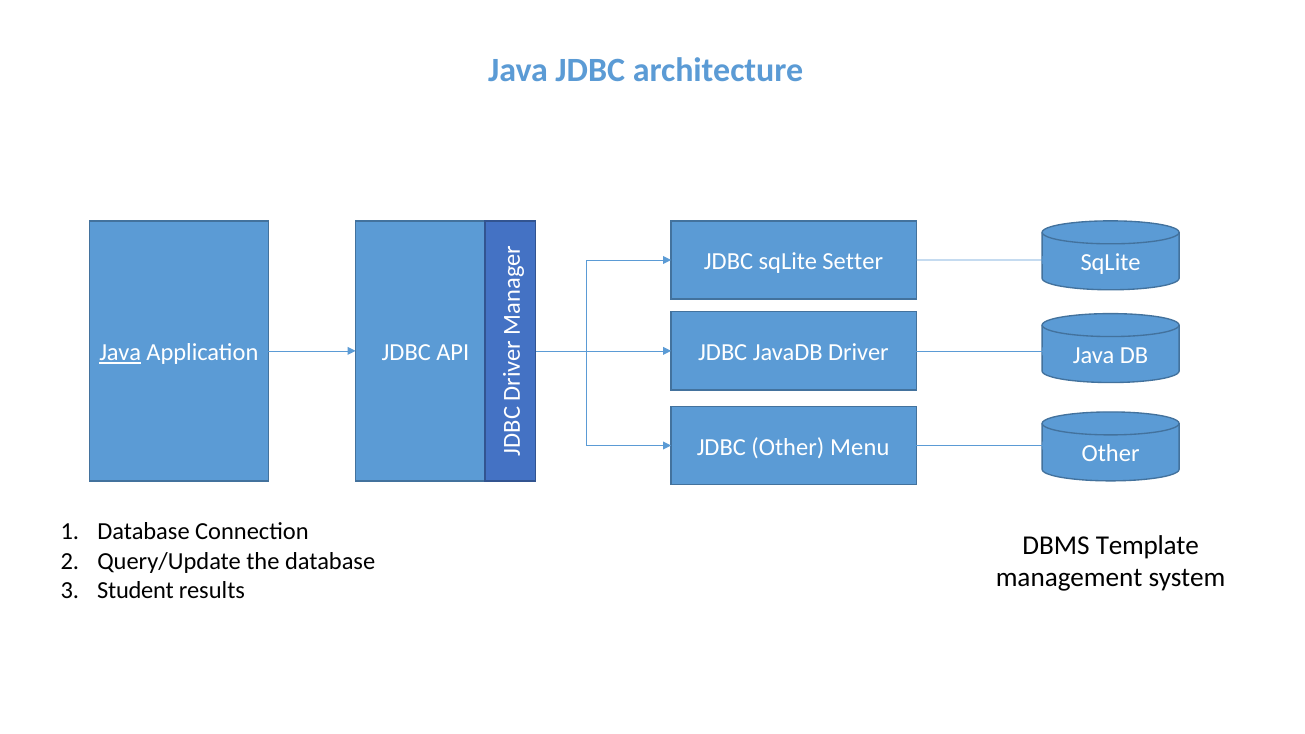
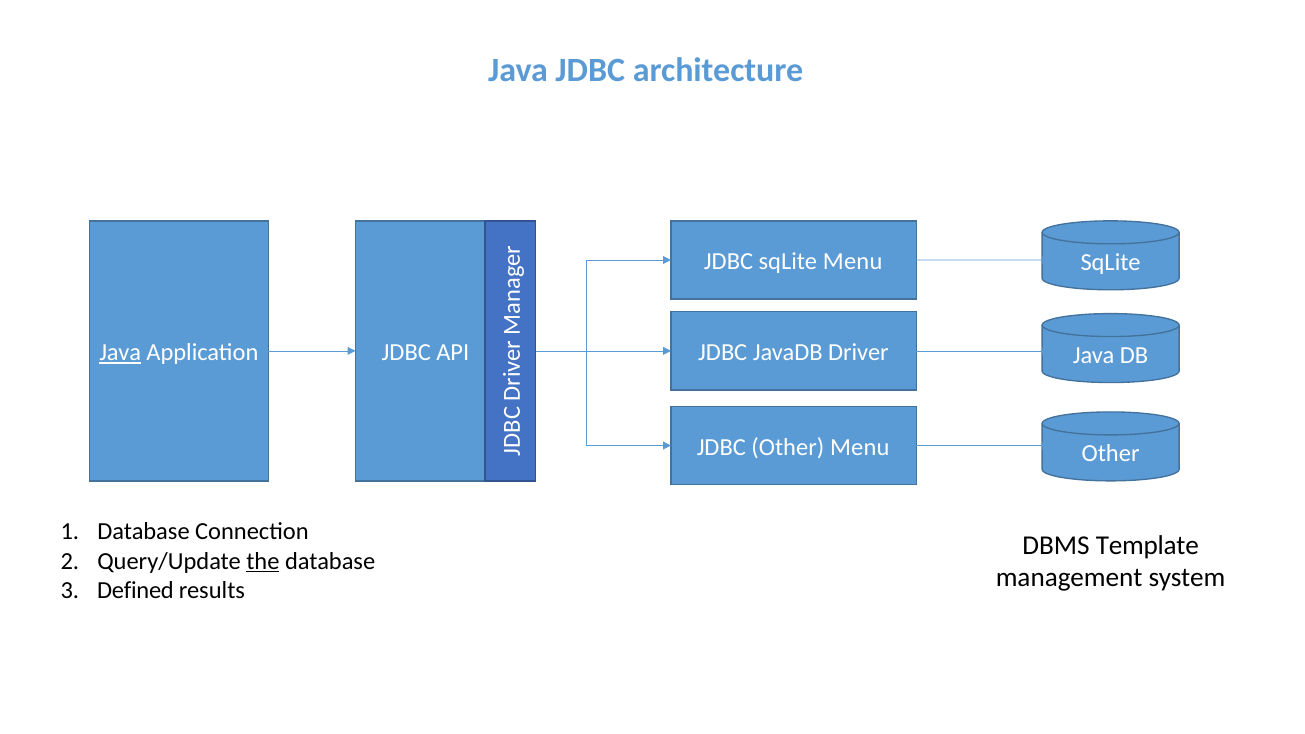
sqLite Setter: Setter -> Menu (853, 262)
the underline: none -> present (263, 561)
Student: Student -> Defined (135, 590)
